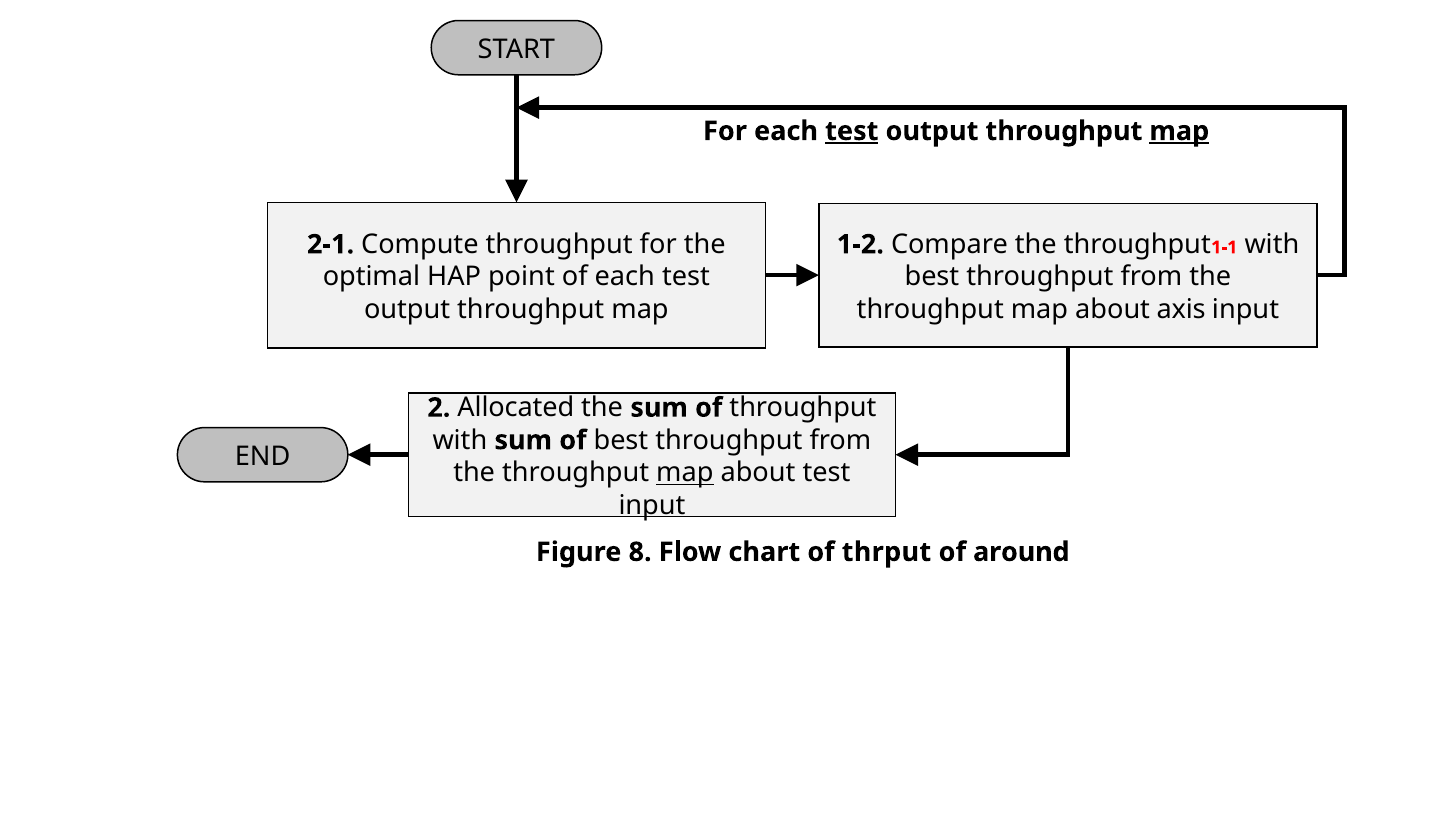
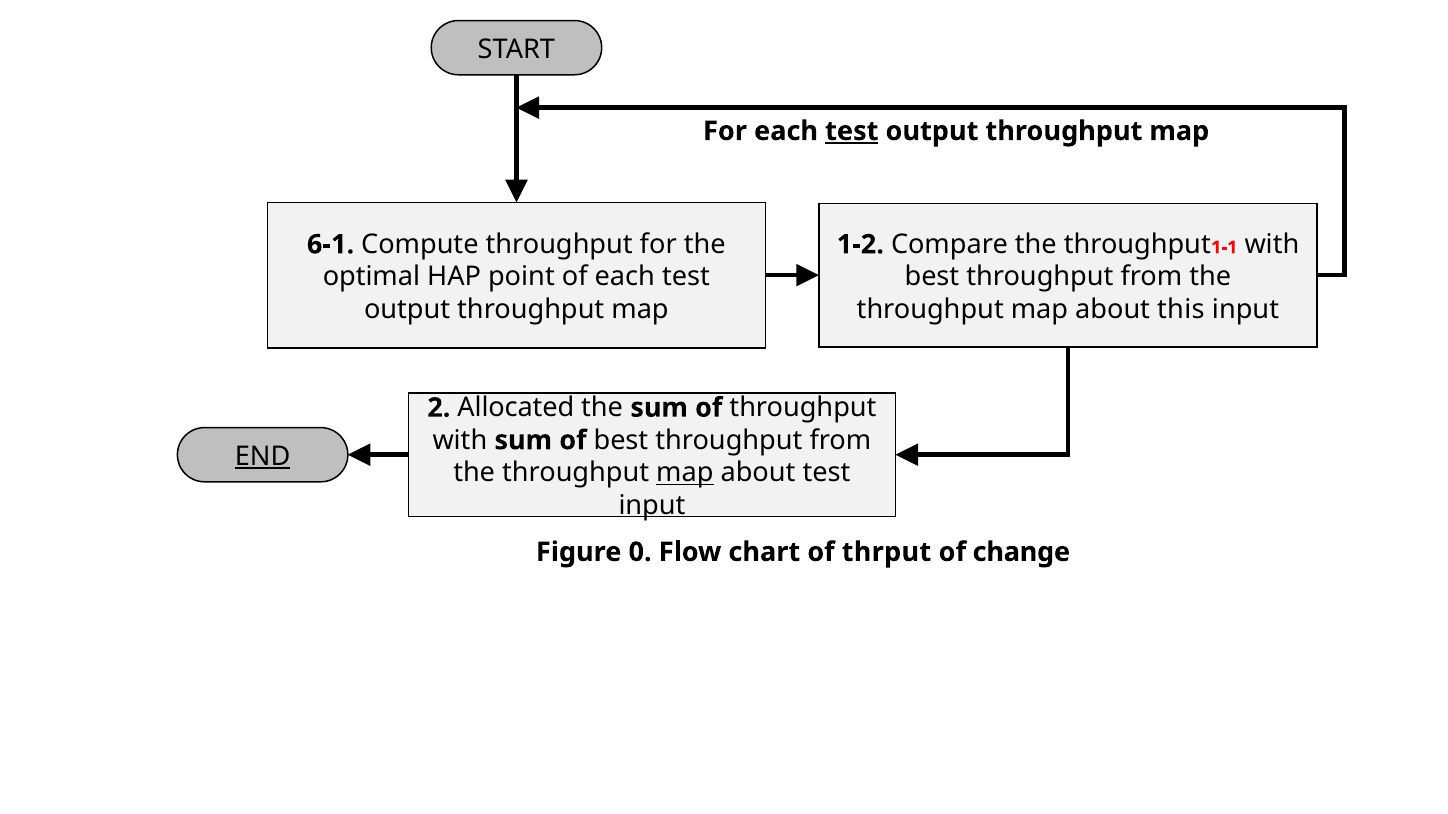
map underline: present -> none (1179, 131)
2-1: 2-1 -> 6-1 (331, 245)
axis: axis -> this (1181, 310)
END underline: none -> present (263, 457)
8: 8 -> 0 (640, 552)
around: around -> change (1021, 552)
